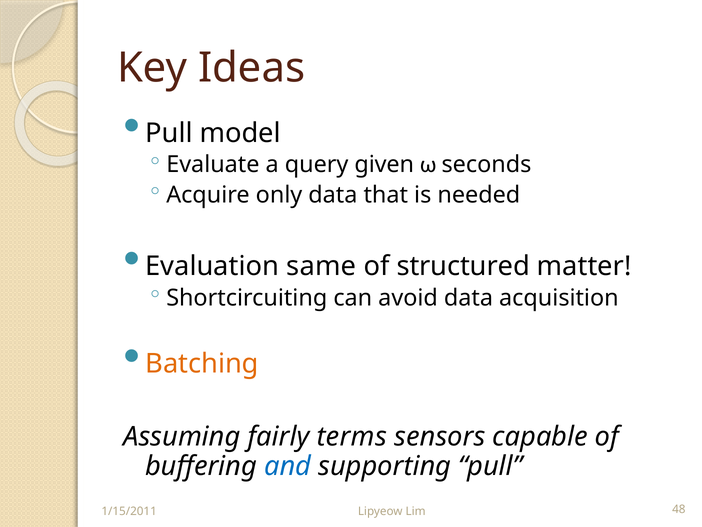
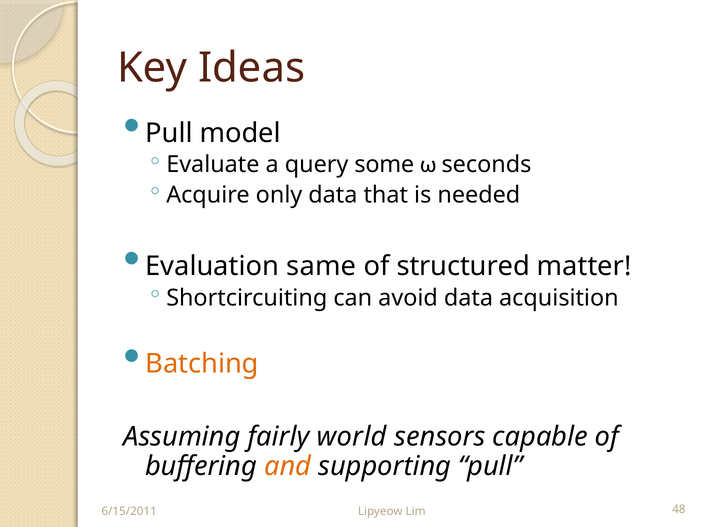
given: given -> some (384, 165)
terms: terms -> world (352, 436)
and colour: blue -> orange (288, 466)
1/15/2011: 1/15/2011 -> 6/15/2011 (129, 511)
